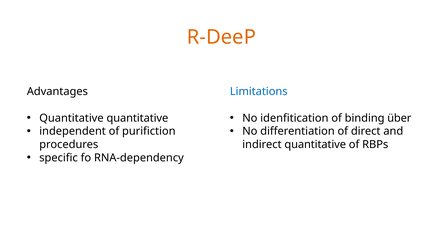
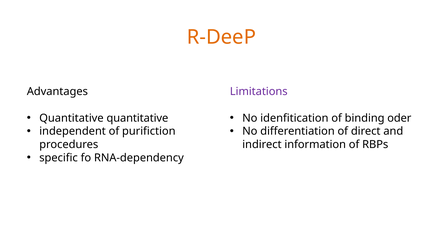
Limitations colour: blue -> purple (259, 92)
über: über -> oder (399, 118)
indirect quantitative: quantitative -> information (315, 145)
